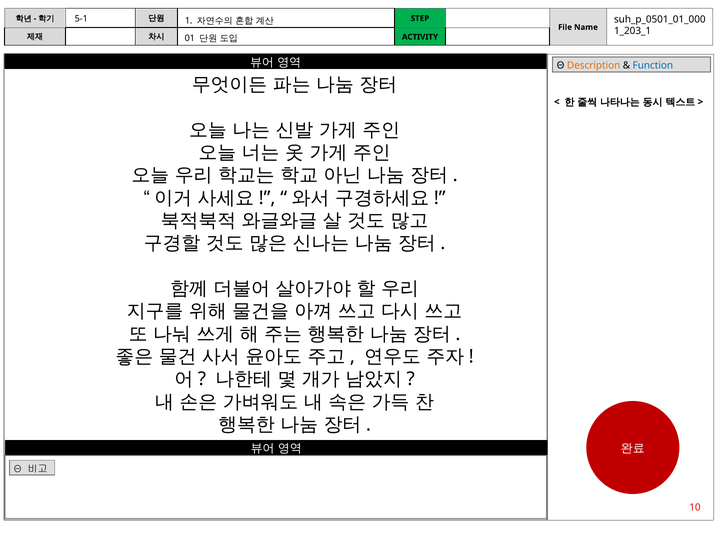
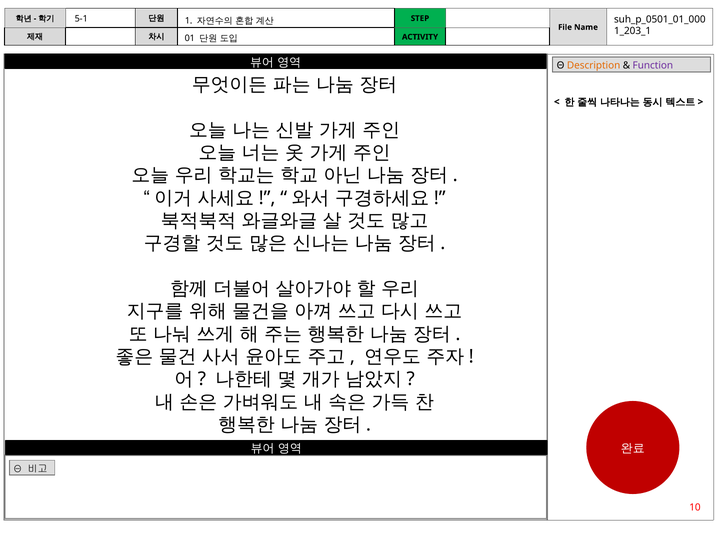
Function colour: blue -> purple (653, 65)
